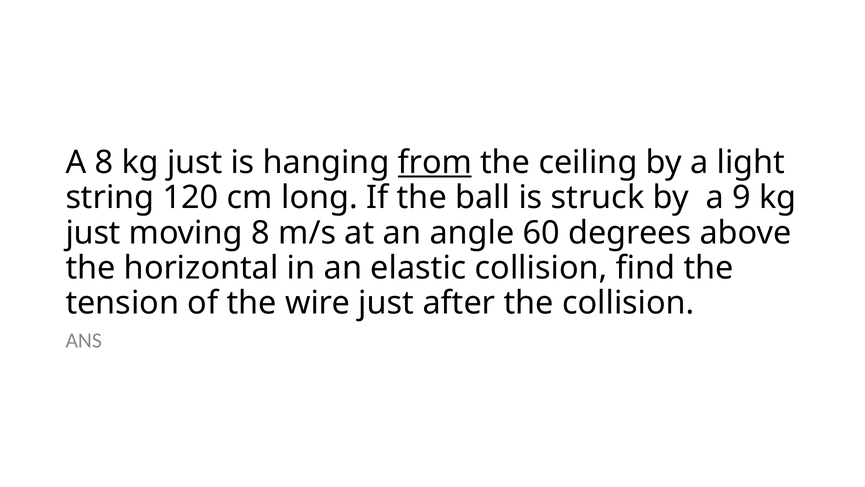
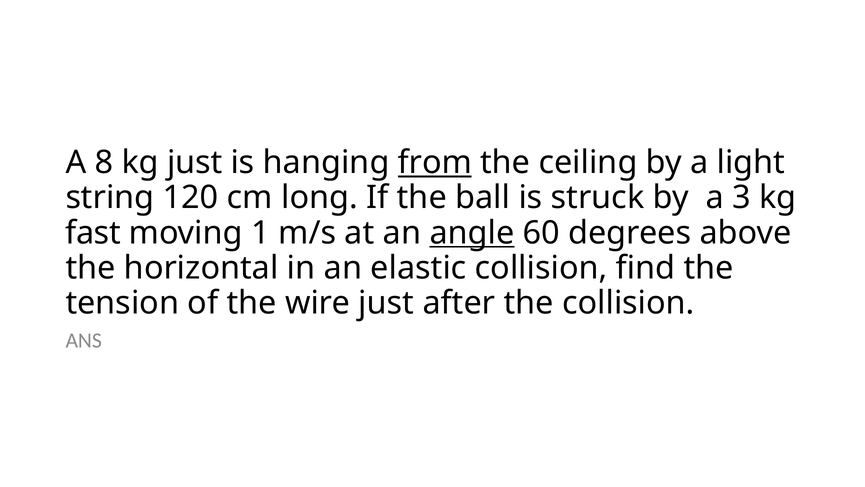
9: 9 -> 3 (741, 198)
just: just -> fast (93, 233)
moving 8: 8 -> 1 (261, 233)
angle underline: none -> present (472, 233)
